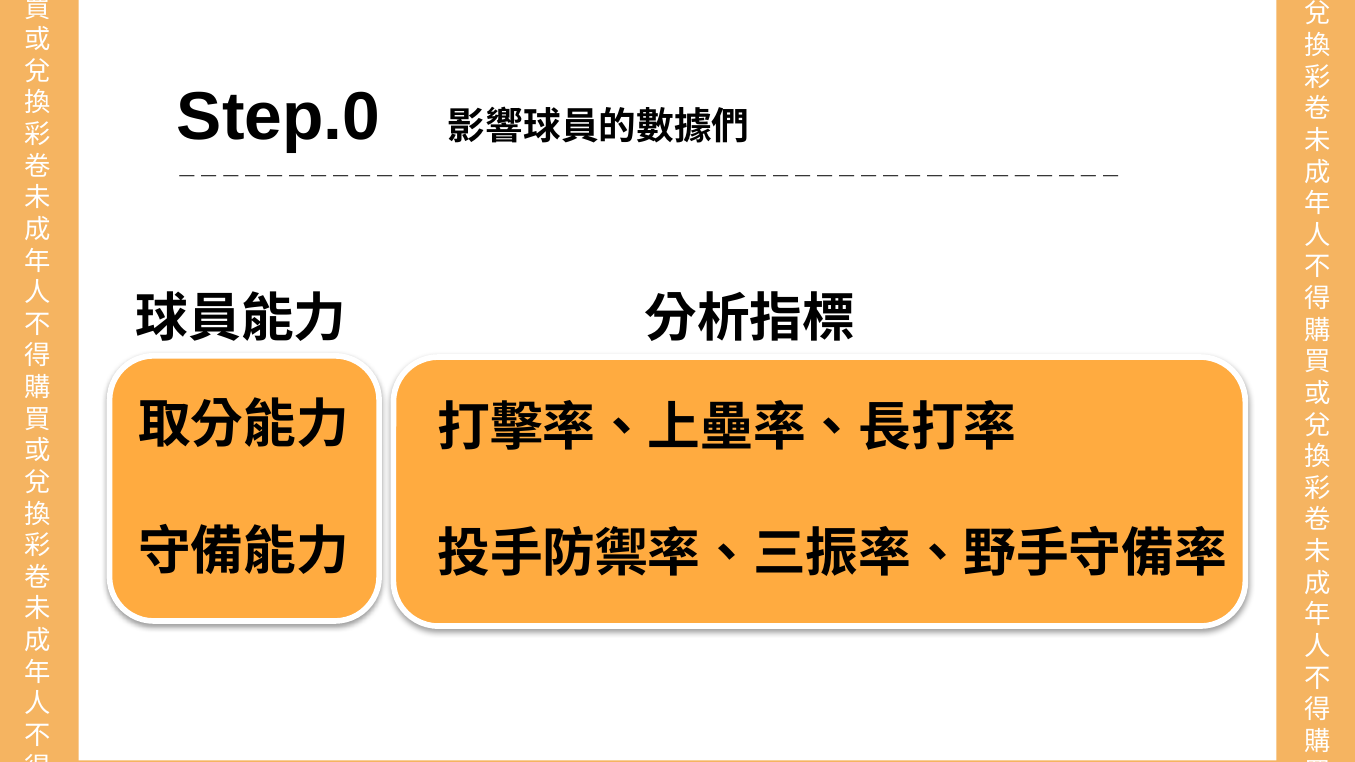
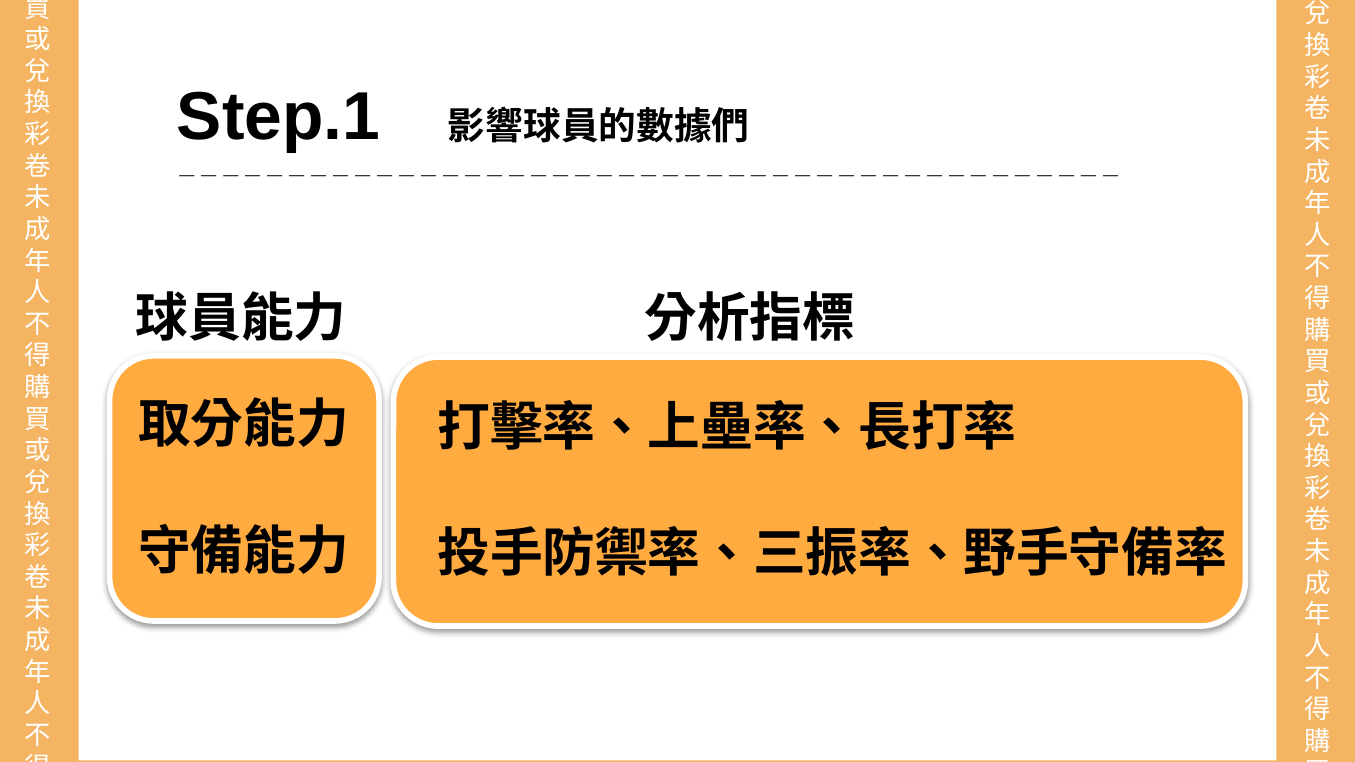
Step.0: Step.0 -> Step.1 (278, 117)
